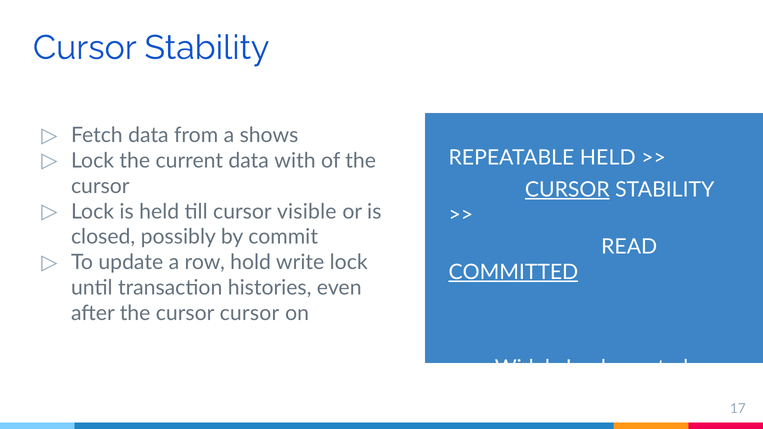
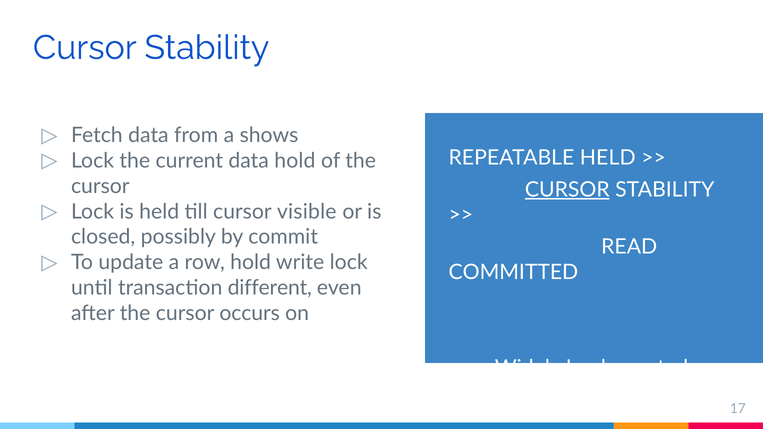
data with: with -> hold (295, 161)
COMMITTED underline: present -> none (513, 272)
histories: histories -> different (270, 288)
cursor cursor: cursor -> occurs (250, 313)
